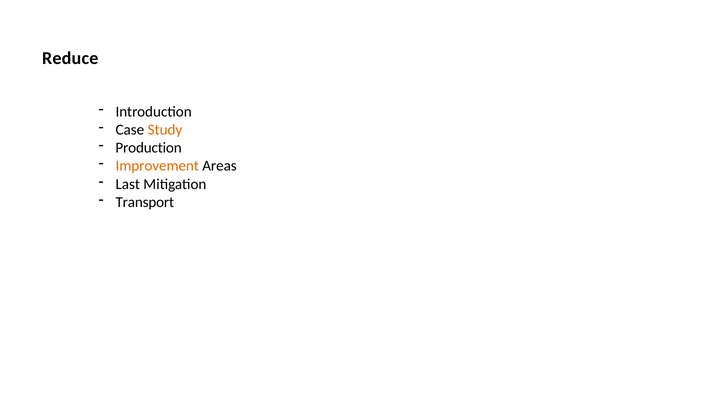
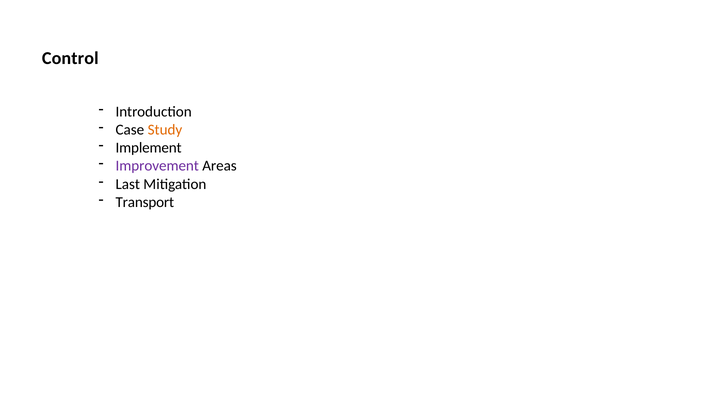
Reduce: Reduce -> Control (70, 58)
Production: Production -> Implement (149, 148)
Improvement colour: orange -> purple (157, 166)
